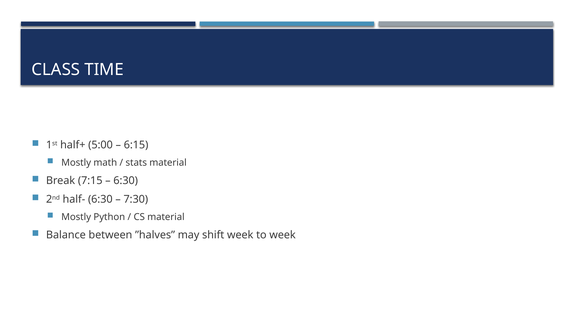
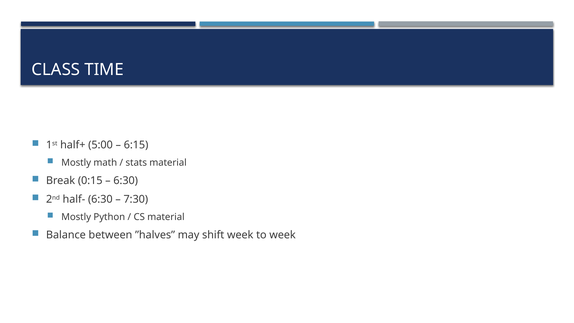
7:15: 7:15 -> 0:15 (90, 181)
